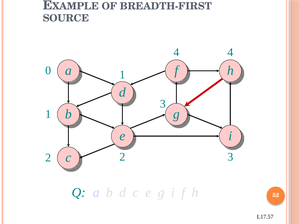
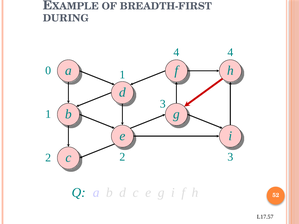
SOURCE: SOURCE -> DURING (66, 18)
